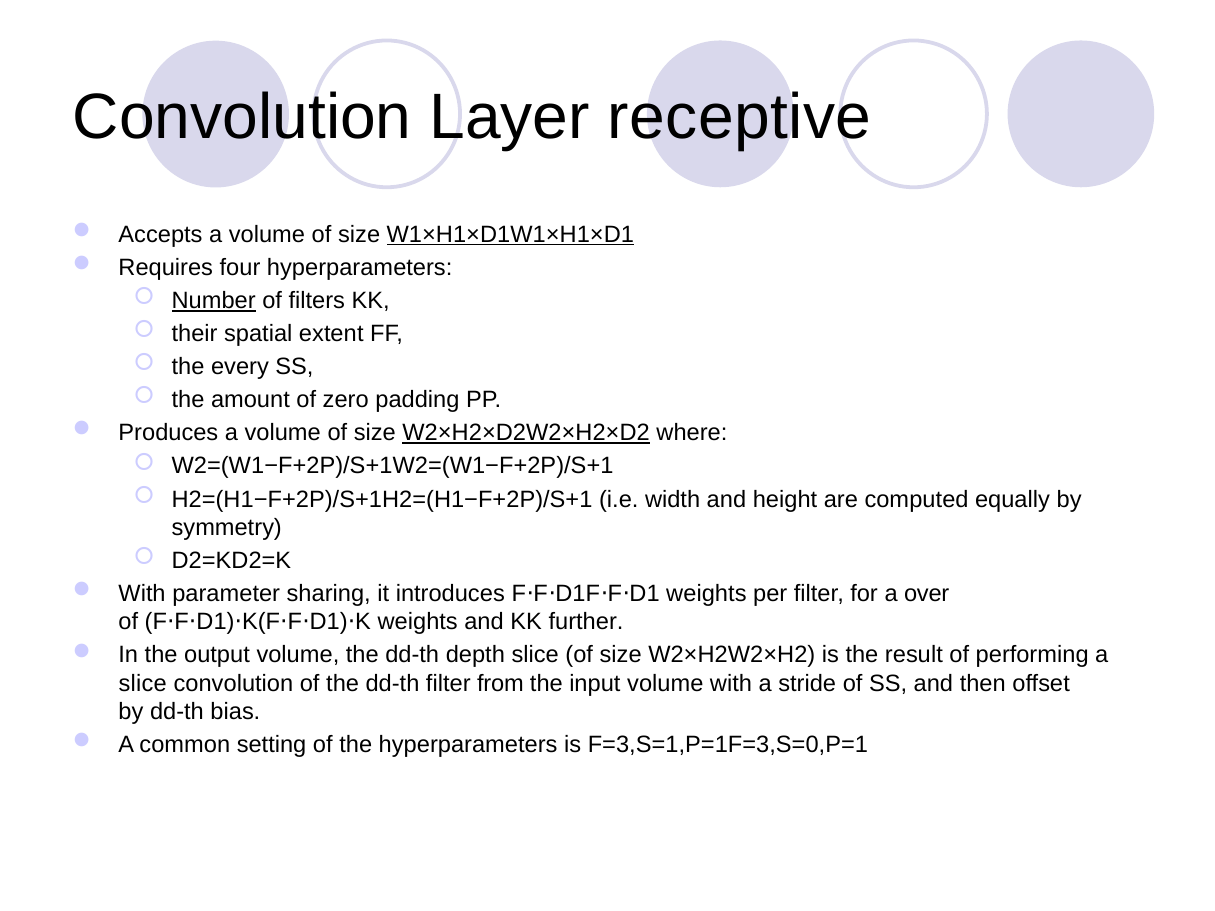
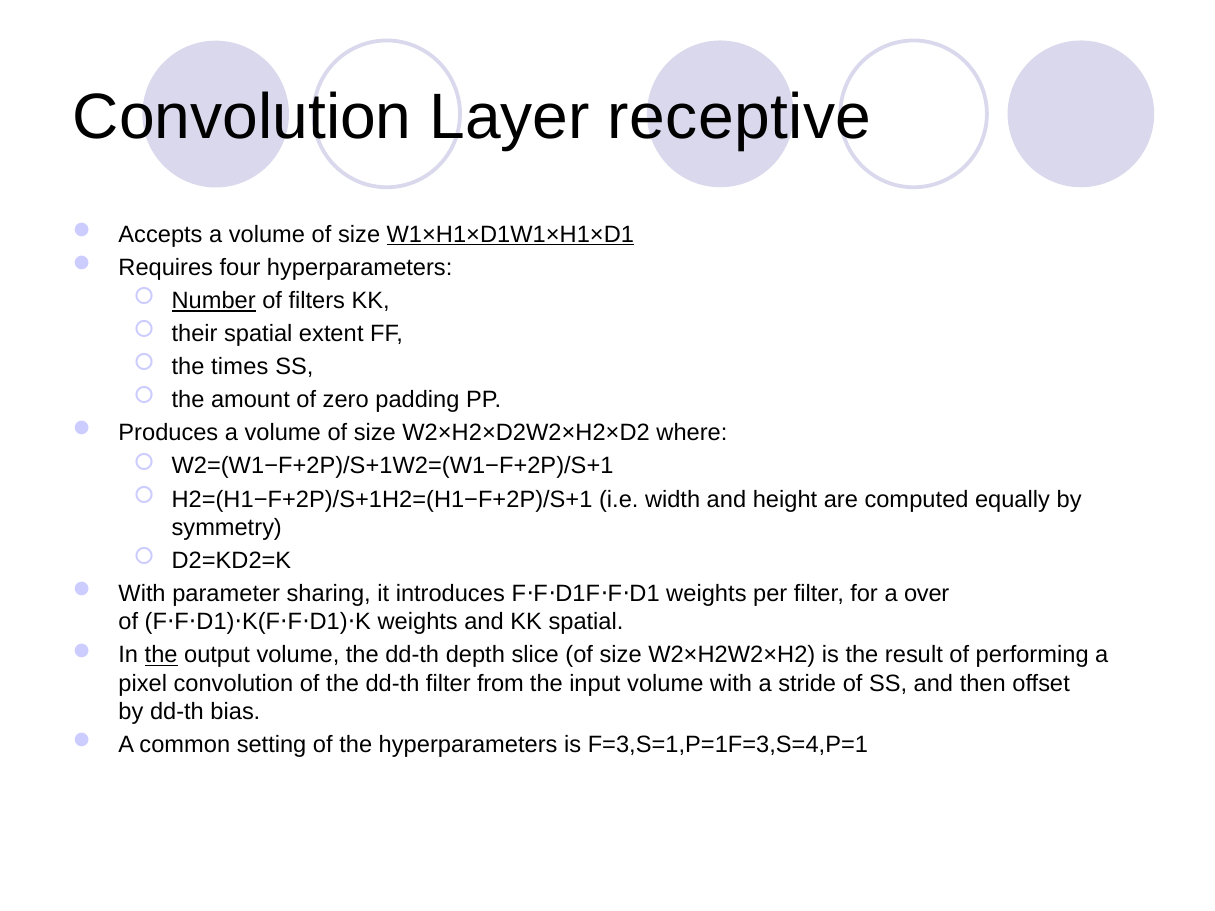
every: every -> times (240, 367)
W2×H2×D2W2×H2×D2 underline: present -> none (526, 433)
KK further: further -> spatial (586, 622)
the underline: none -> present (161, 655)
slice: slice -> pixel (143, 684)
F=3,S=1,P=1F=3,S=0,P=1: F=3,S=1,P=1F=3,S=0,P=1 -> F=3,S=1,P=1F=3,S=4,P=1 (728, 745)
